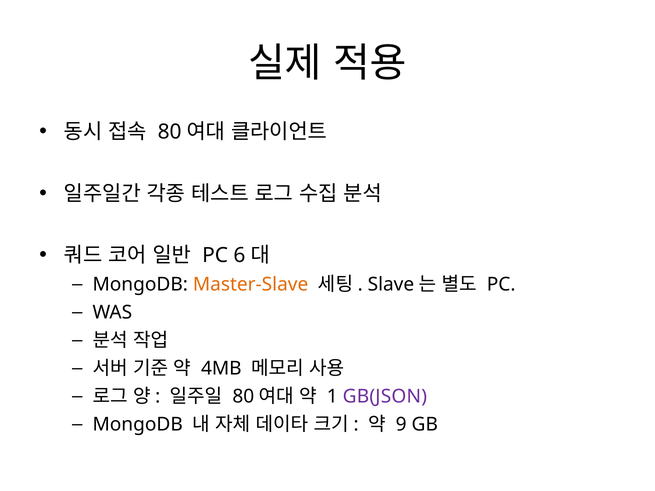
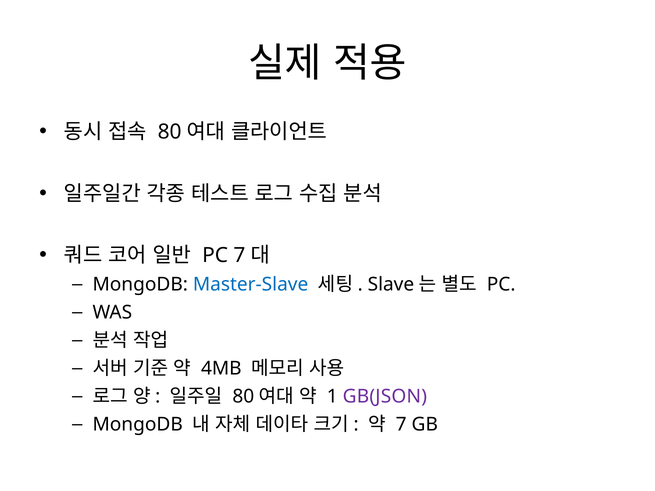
PC 6: 6 -> 7 (239, 256)
Master-Slave colour: orange -> blue (251, 285)
9: 9 -> 7 (401, 425)
